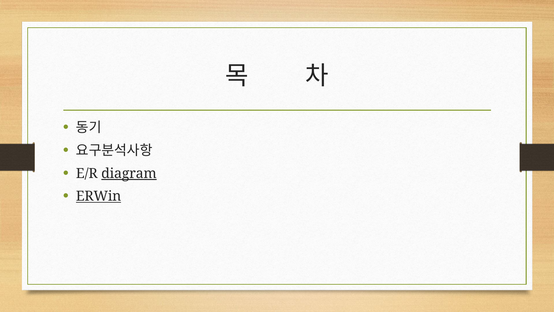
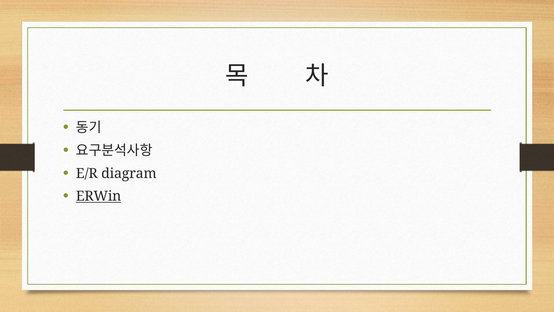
diagram underline: present -> none (129, 173)
